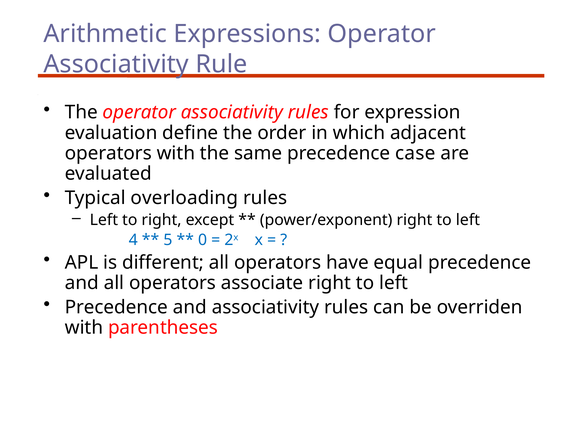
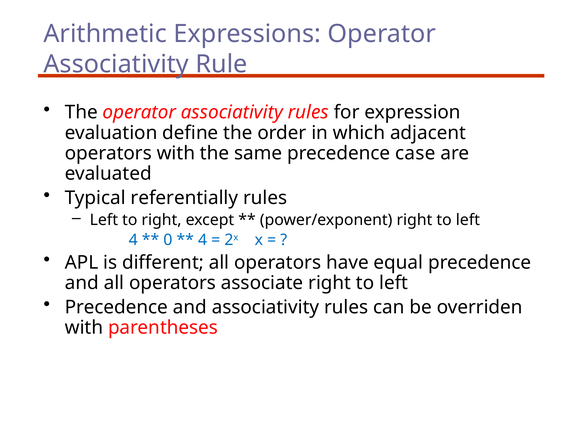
overloading: overloading -> referentially (184, 198)
5: 5 -> 0 (168, 240)
0: 0 -> 4 (203, 240)
